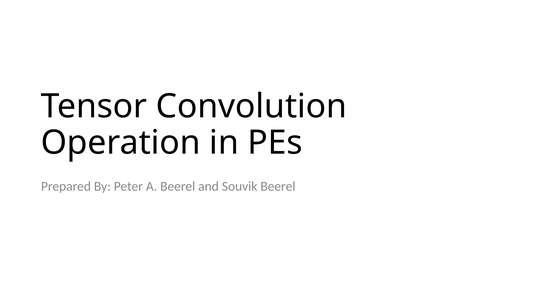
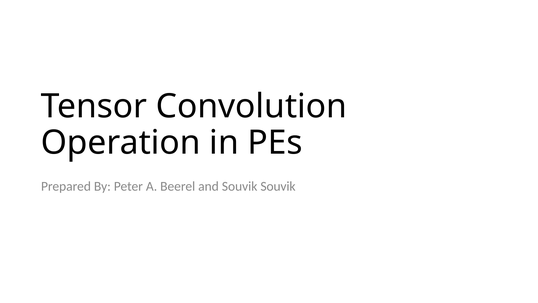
Souvik Beerel: Beerel -> Souvik (278, 186)
